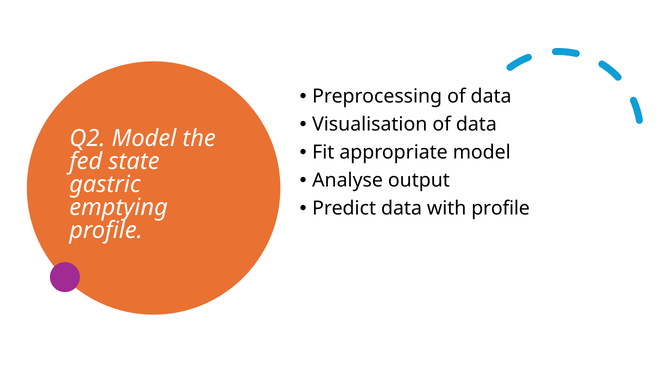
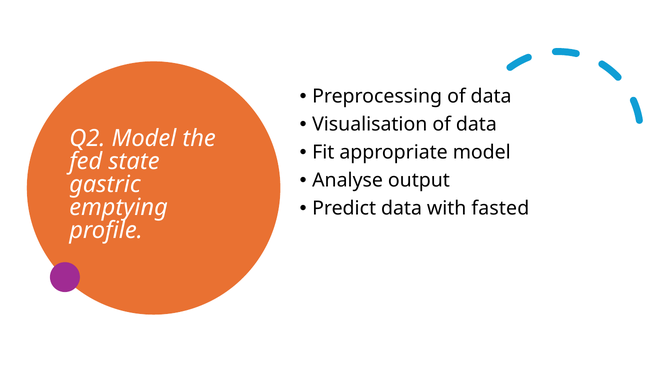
with profile: profile -> fasted (500, 209)
